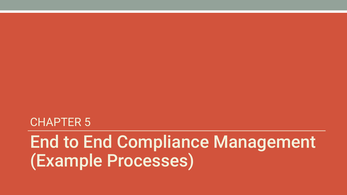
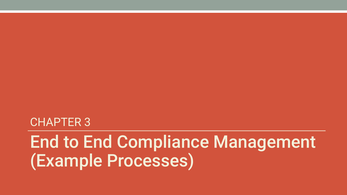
5: 5 -> 3 (87, 122)
